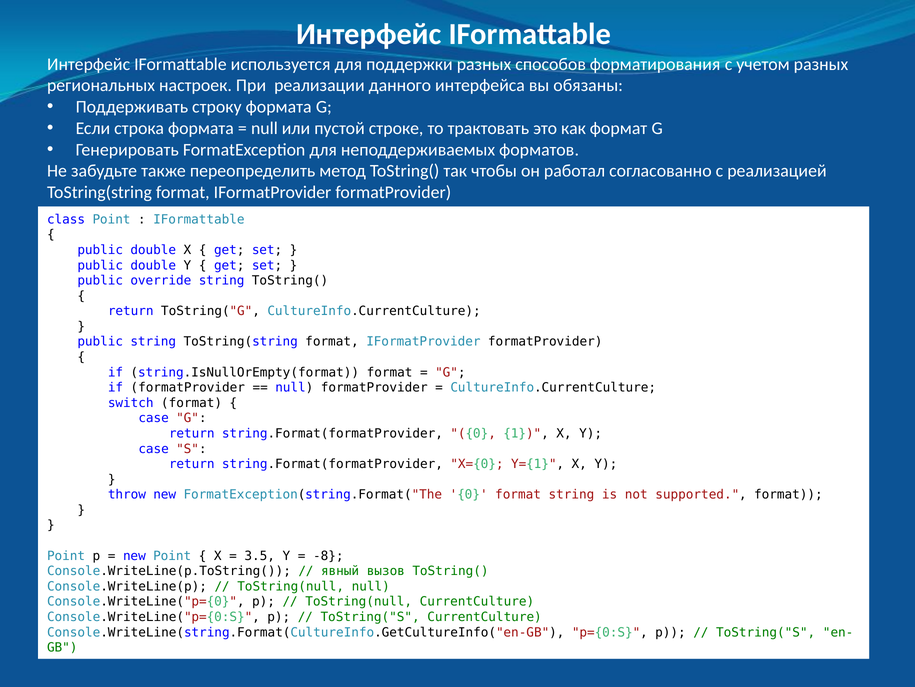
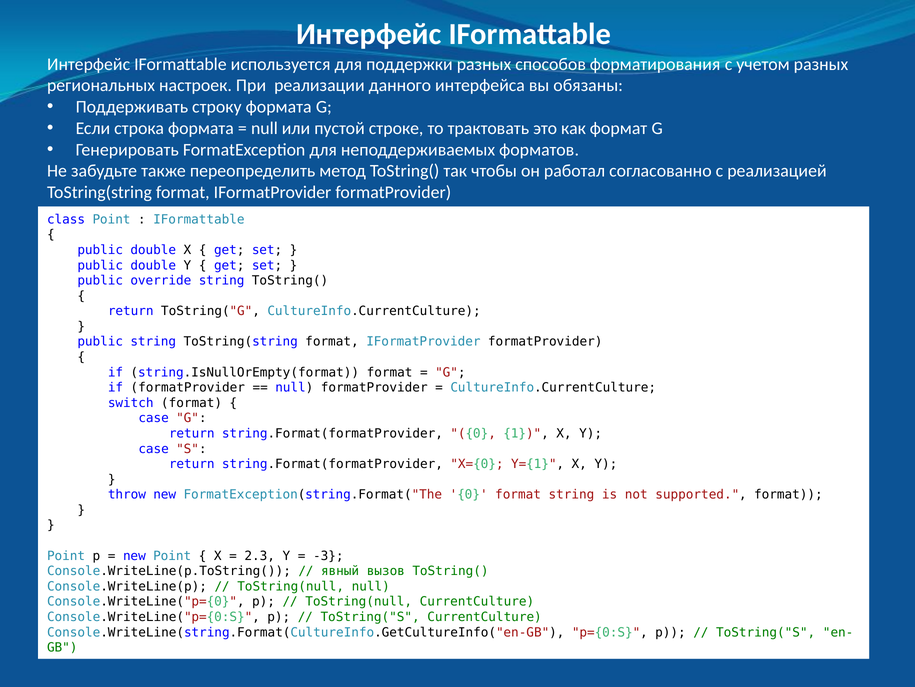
3.5: 3.5 -> 2.3 (260, 555)
-8: -8 -> -3 (328, 555)
